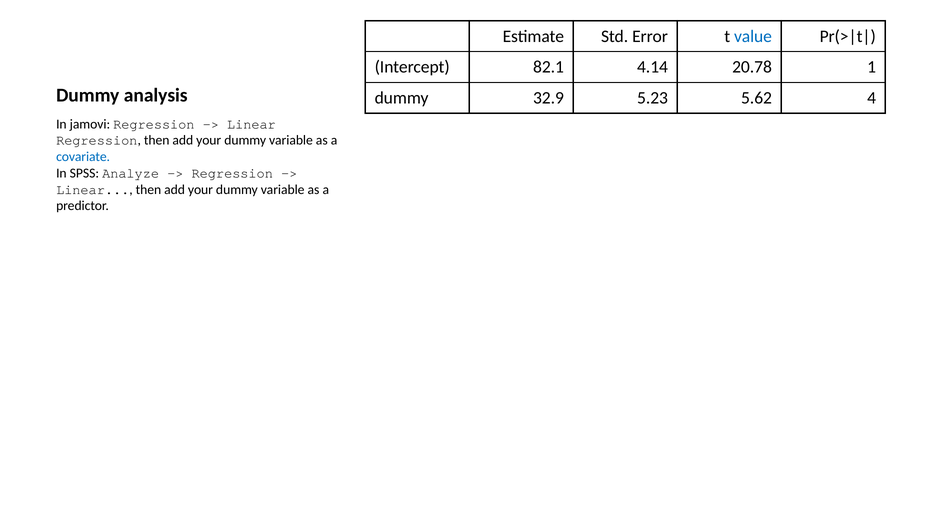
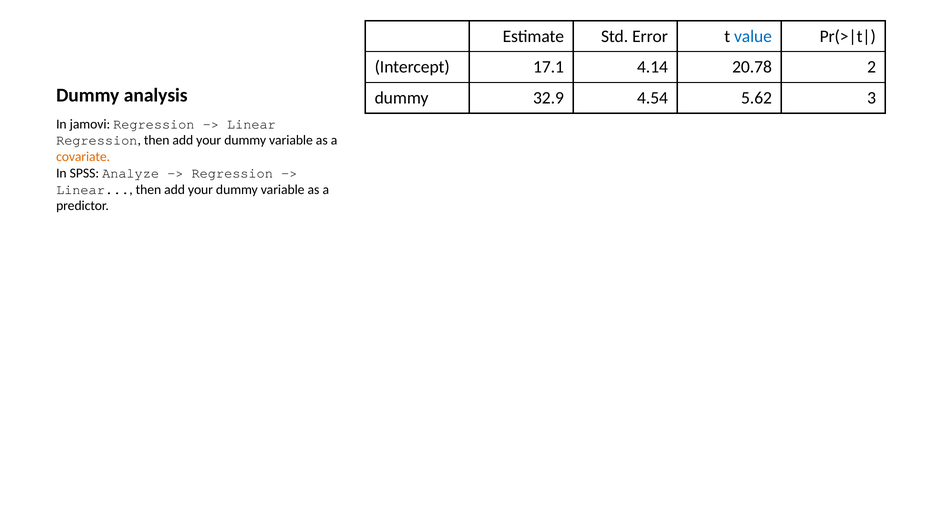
82.1: 82.1 -> 17.1 (549, 67)
1: 1 -> 2 (872, 67)
5.23: 5.23 -> 4.54 (653, 98)
4: 4 -> 3 (872, 98)
covariate colour: blue -> orange (83, 157)
